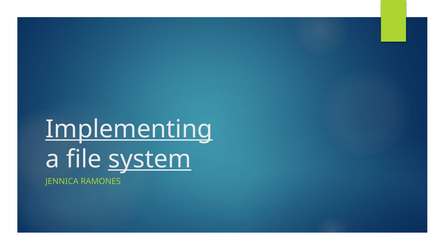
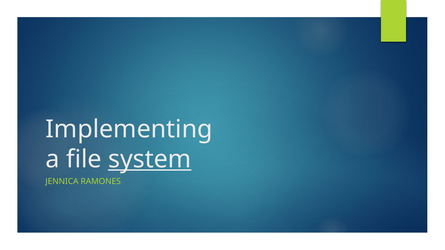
Implementing underline: present -> none (129, 129)
